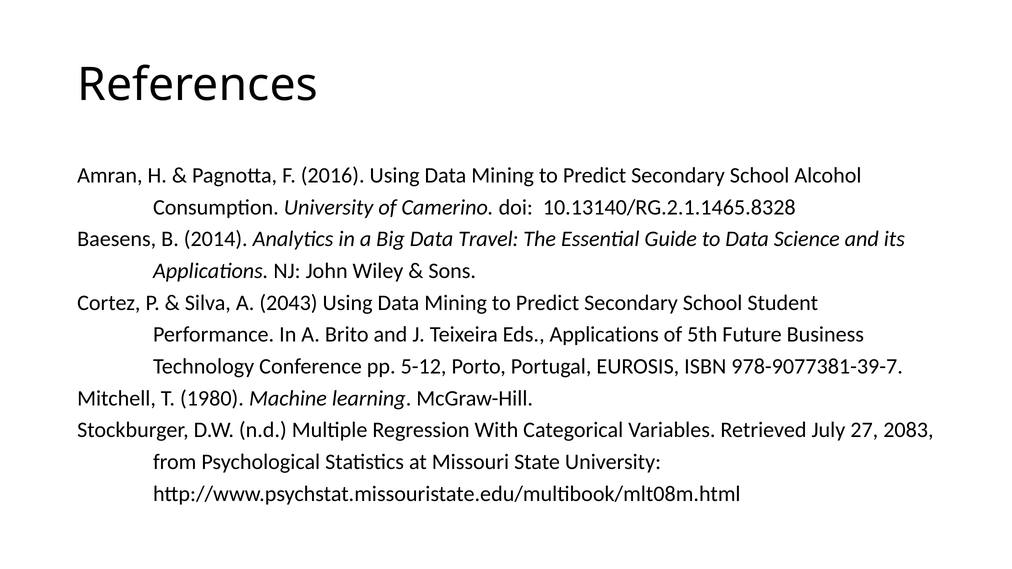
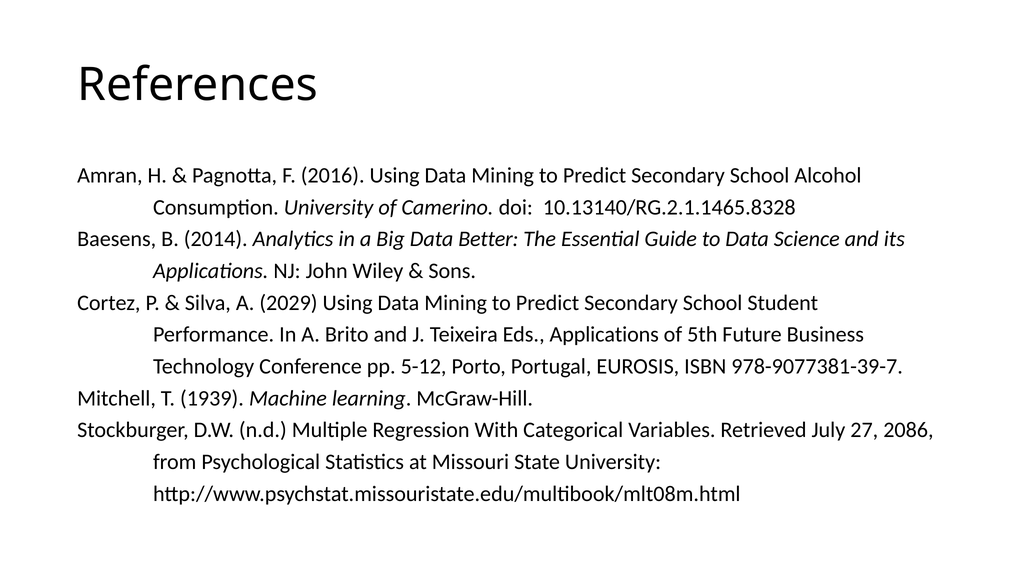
Travel: Travel -> Better (488, 239)
2043: 2043 -> 2029 (288, 303)
1980: 1980 -> 1939 (212, 398)
2083: 2083 -> 2086 (908, 430)
